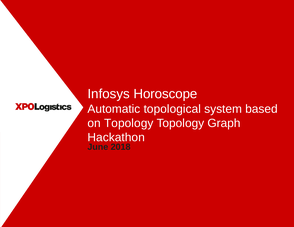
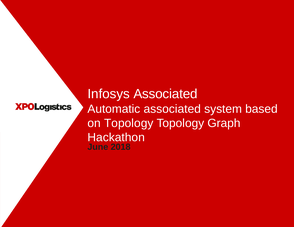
Infosys Horoscope: Horoscope -> Associated (165, 94)
Automatic topological: topological -> associated (172, 109)
